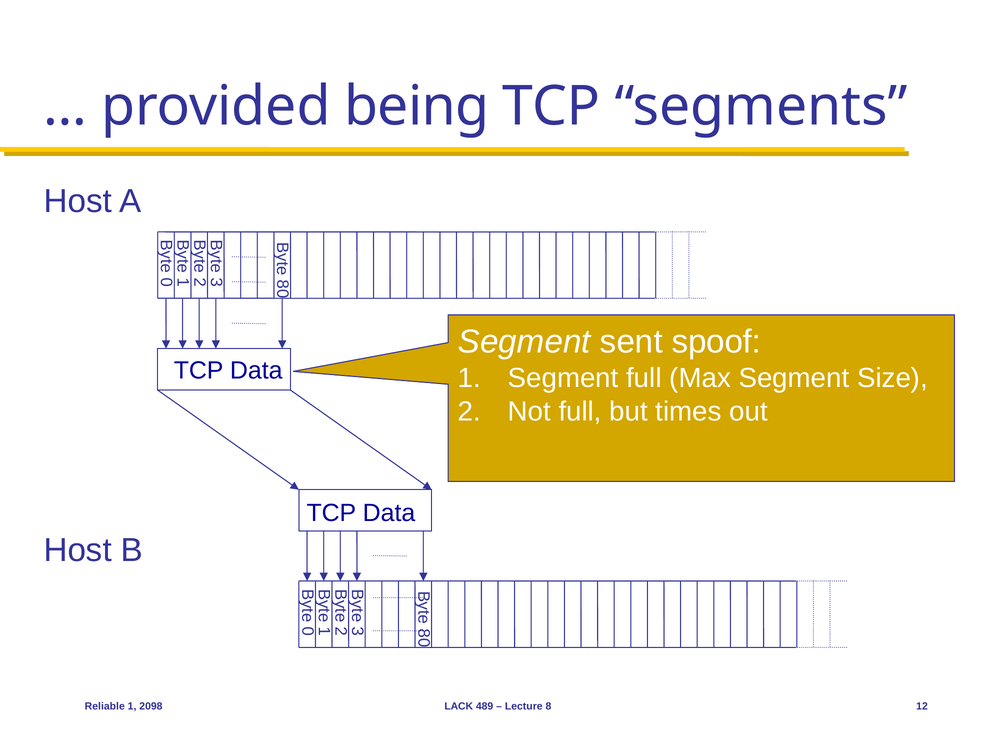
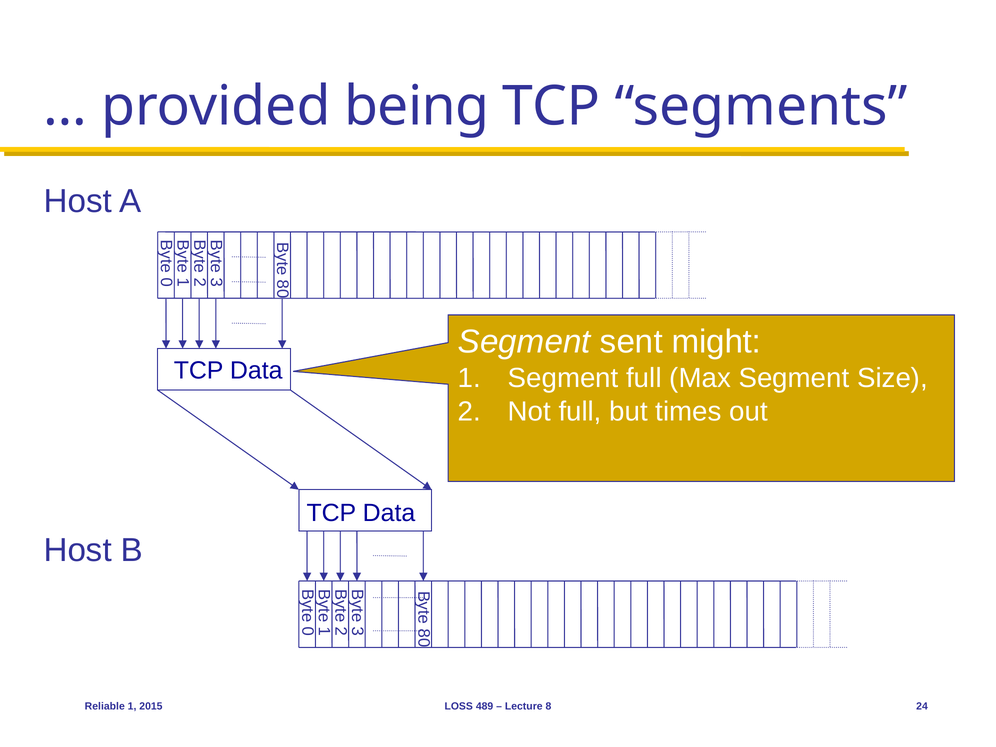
spoof: spoof -> might (716, 342)
2098: 2098 -> 2015 (151, 706)
LACK: LACK -> LOSS (459, 706)
12: 12 -> 24 (922, 706)
